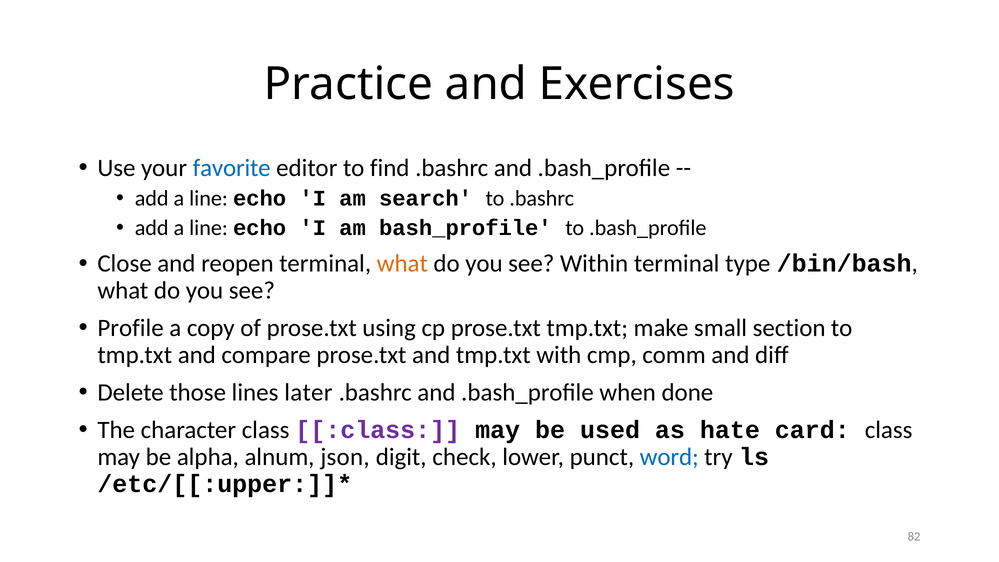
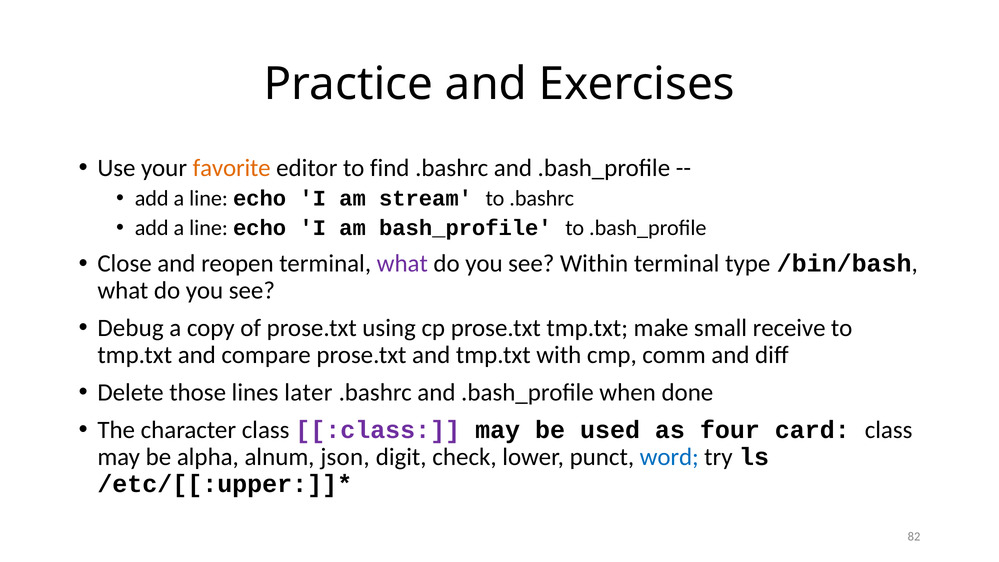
favorite colour: blue -> orange (232, 168)
search: search -> stream (425, 199)
what colour: orange -> purple (402, 264)
Profile: Profile -> Debug (130, 328)
section: section -> receive (789, 328)
hate: hate -> four (730, 430)
